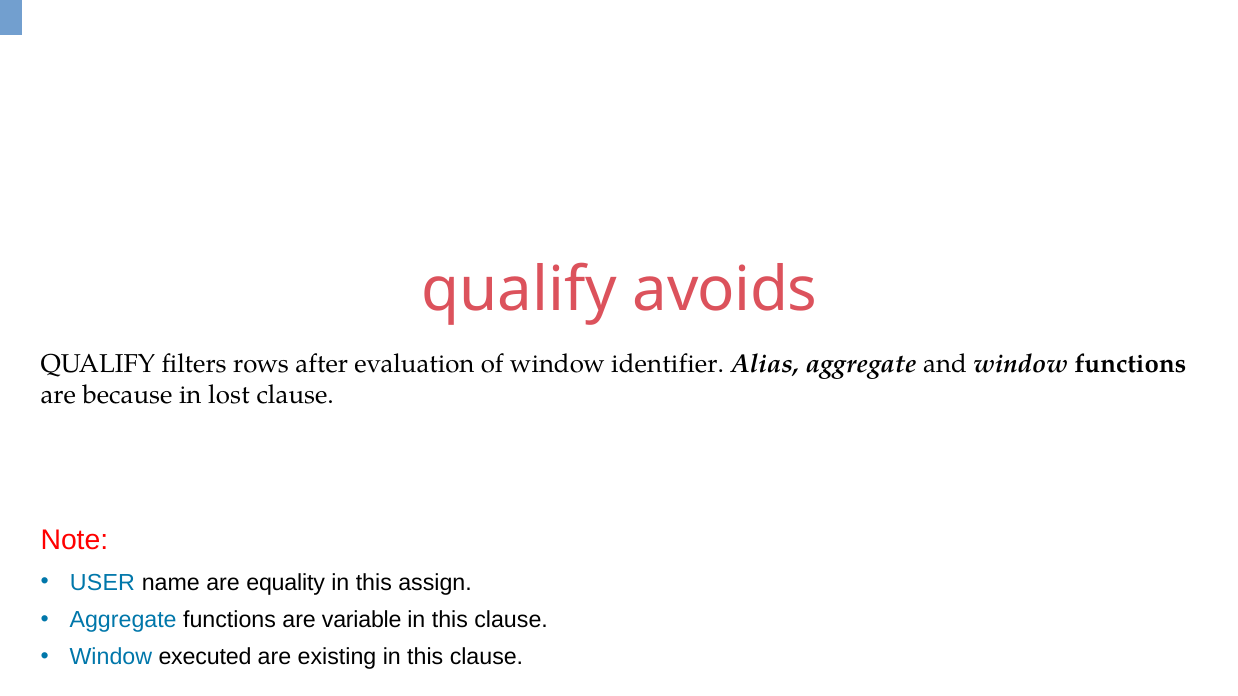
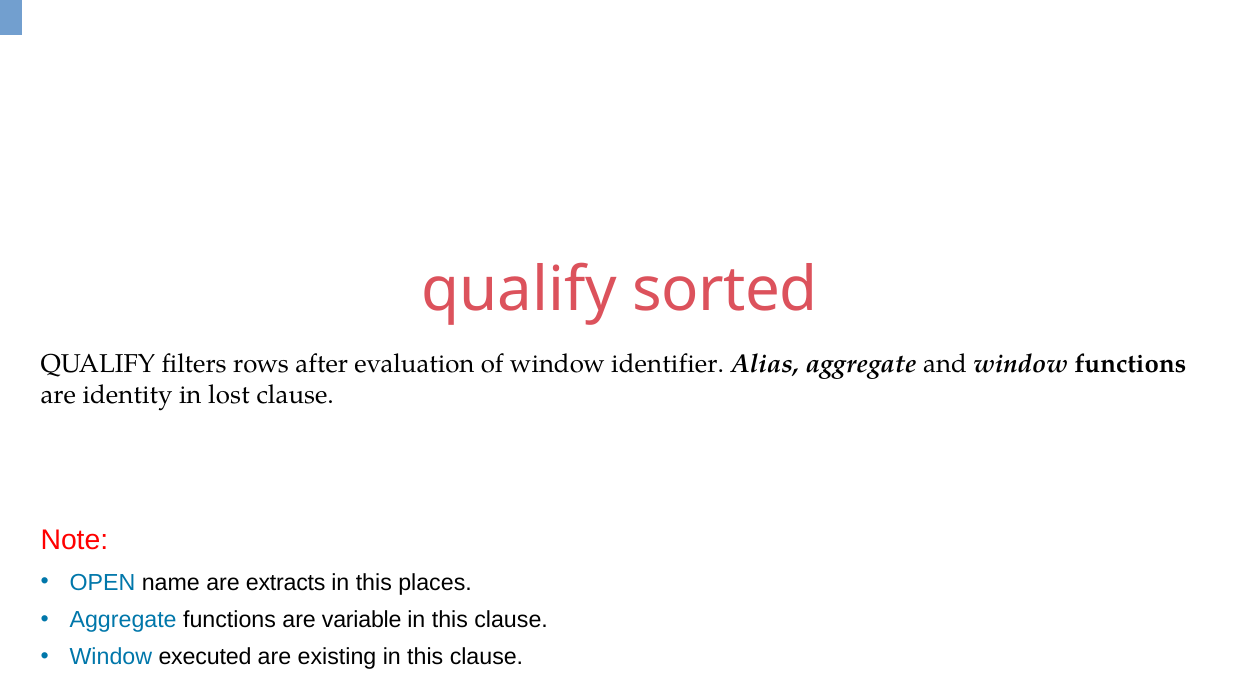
avoids: avoids -> sorted (725, 290)
because: because -> identity (128, 395)
USER: USER -> OPEN (103, 583)
equality: equality -> extracts (286, 583)
assign: assign -> places (435, 583)
